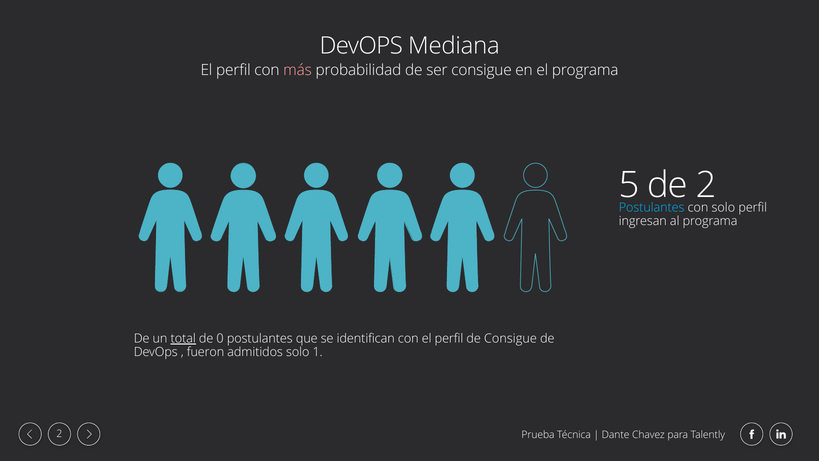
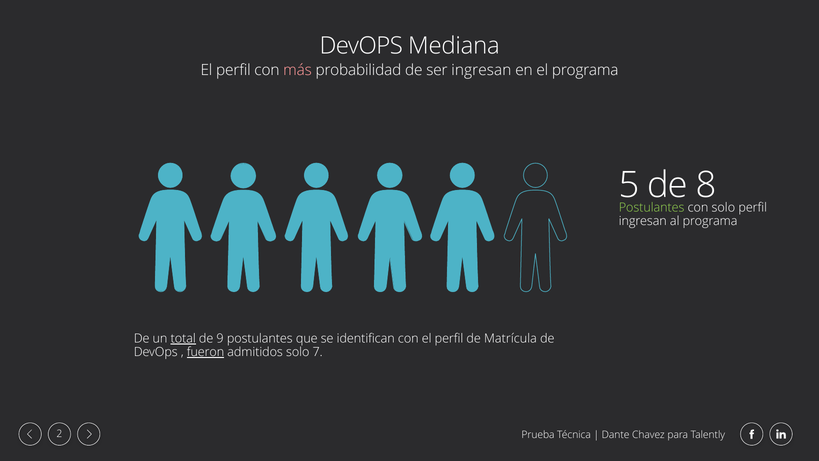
ser consigue: consigue -> ingresan (481, 70)
de 2: 2 -> 8 (706, 185)
Postulantes colour: light blue -> light green (652, 208)
0: 0 -> 9 (220, 338)
de Consigue: Consigue -> Matrícula (510, 338)
fueron underline: none -> present (205, 352)
1: 1 -> 7 (318, 352)
